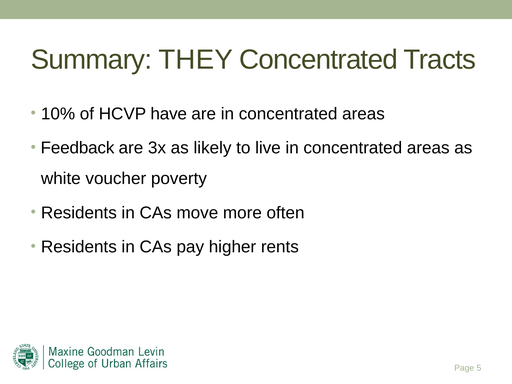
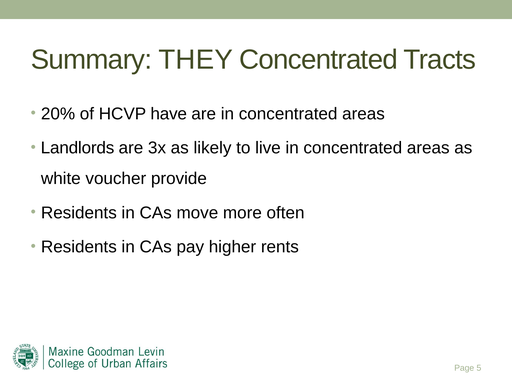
10%: 10% -> 20% (58, 114)
Feedback: Feedback -> Landlords (78, 148)
poverty: poverty -> provide (179, 179)
